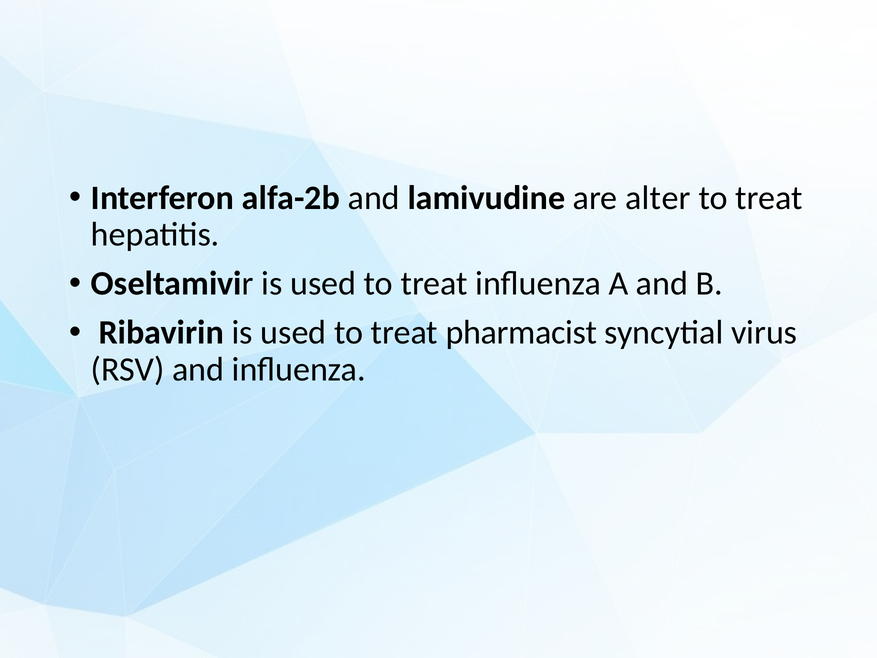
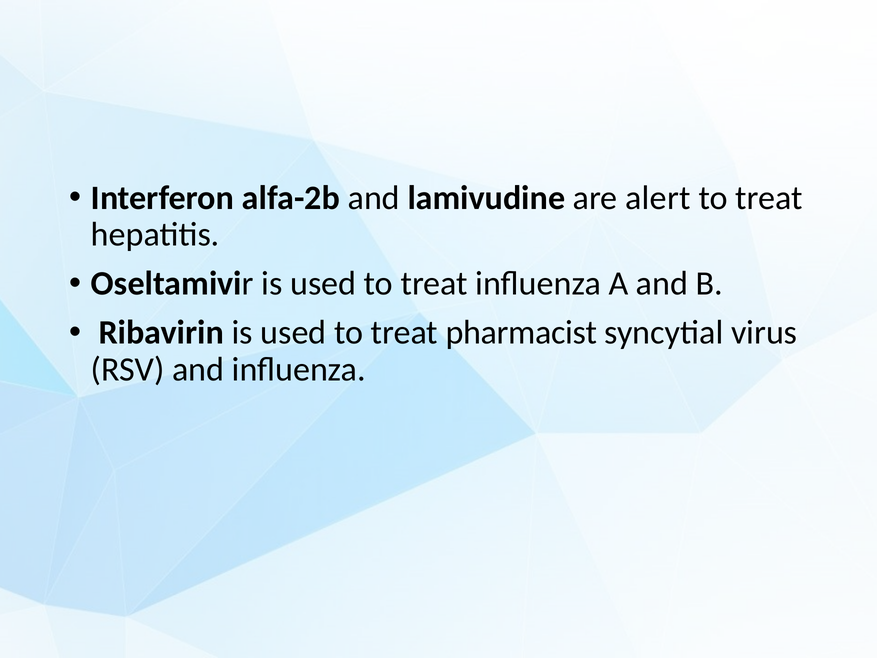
alter: alter -> alert (658, 198)
